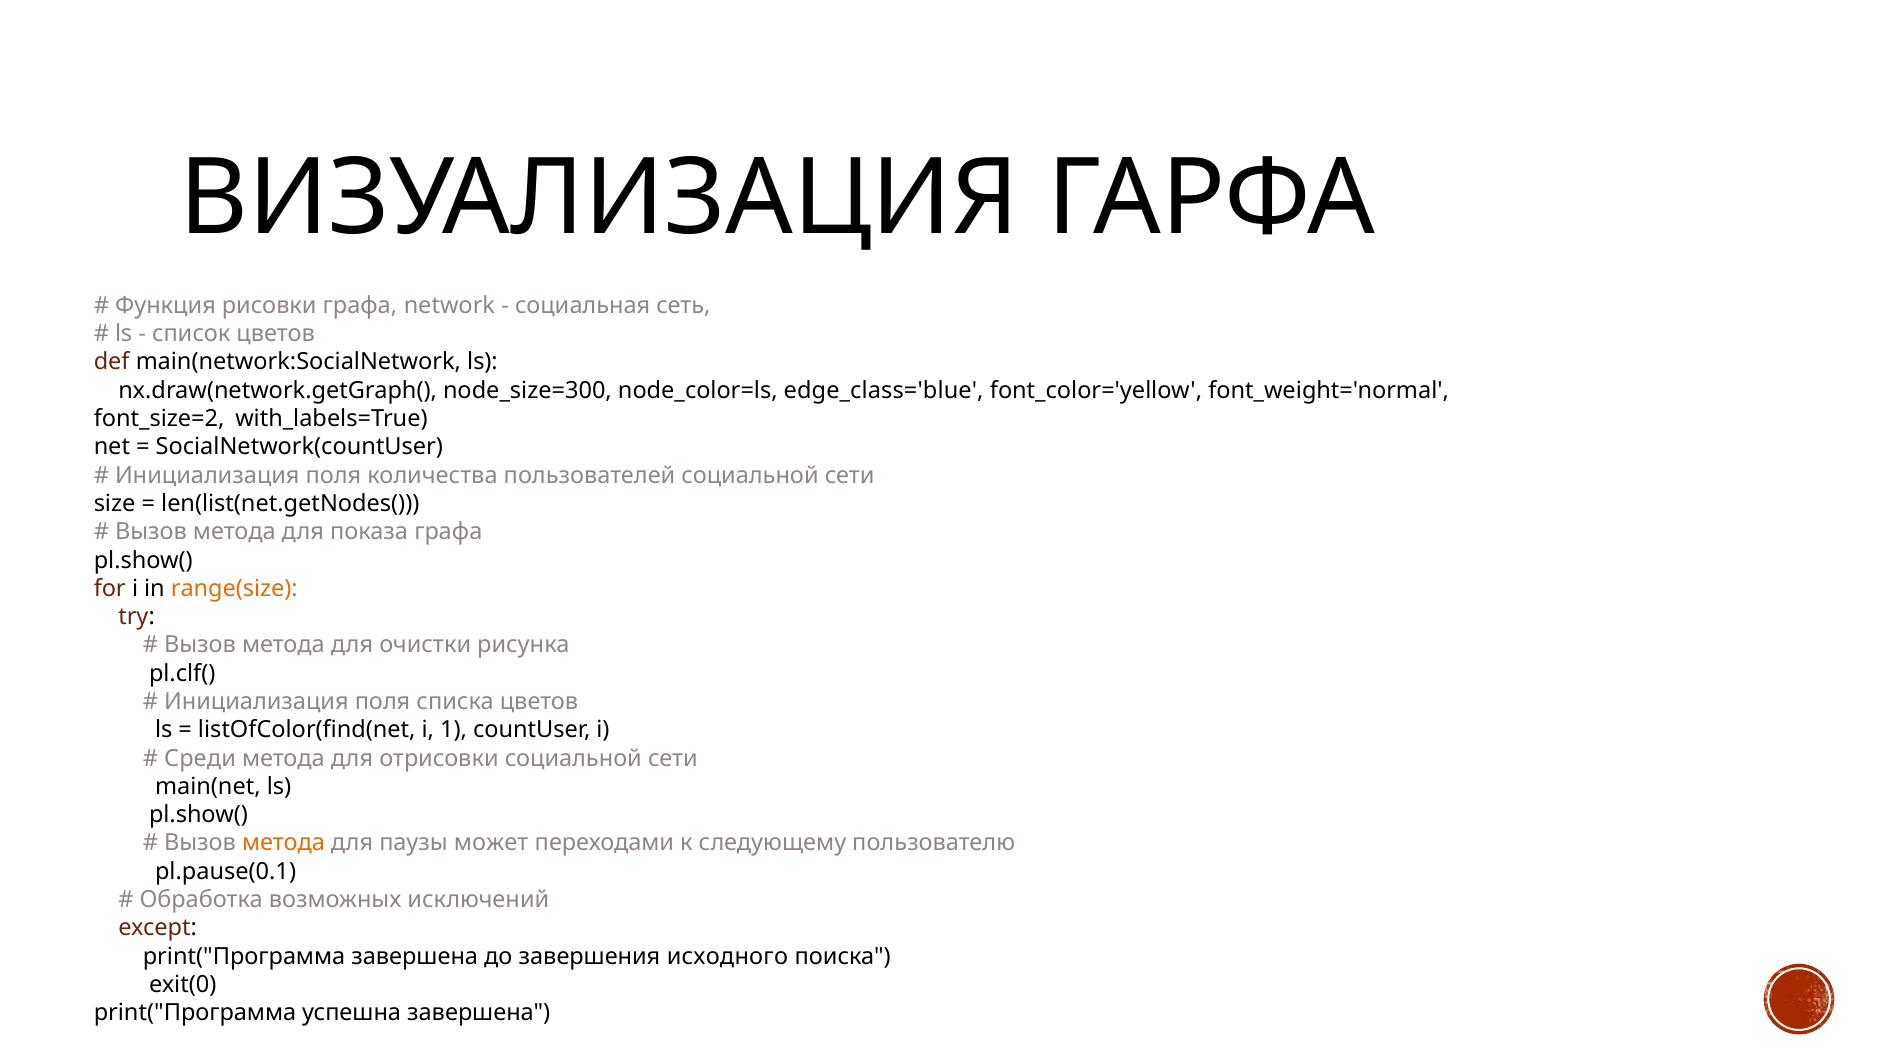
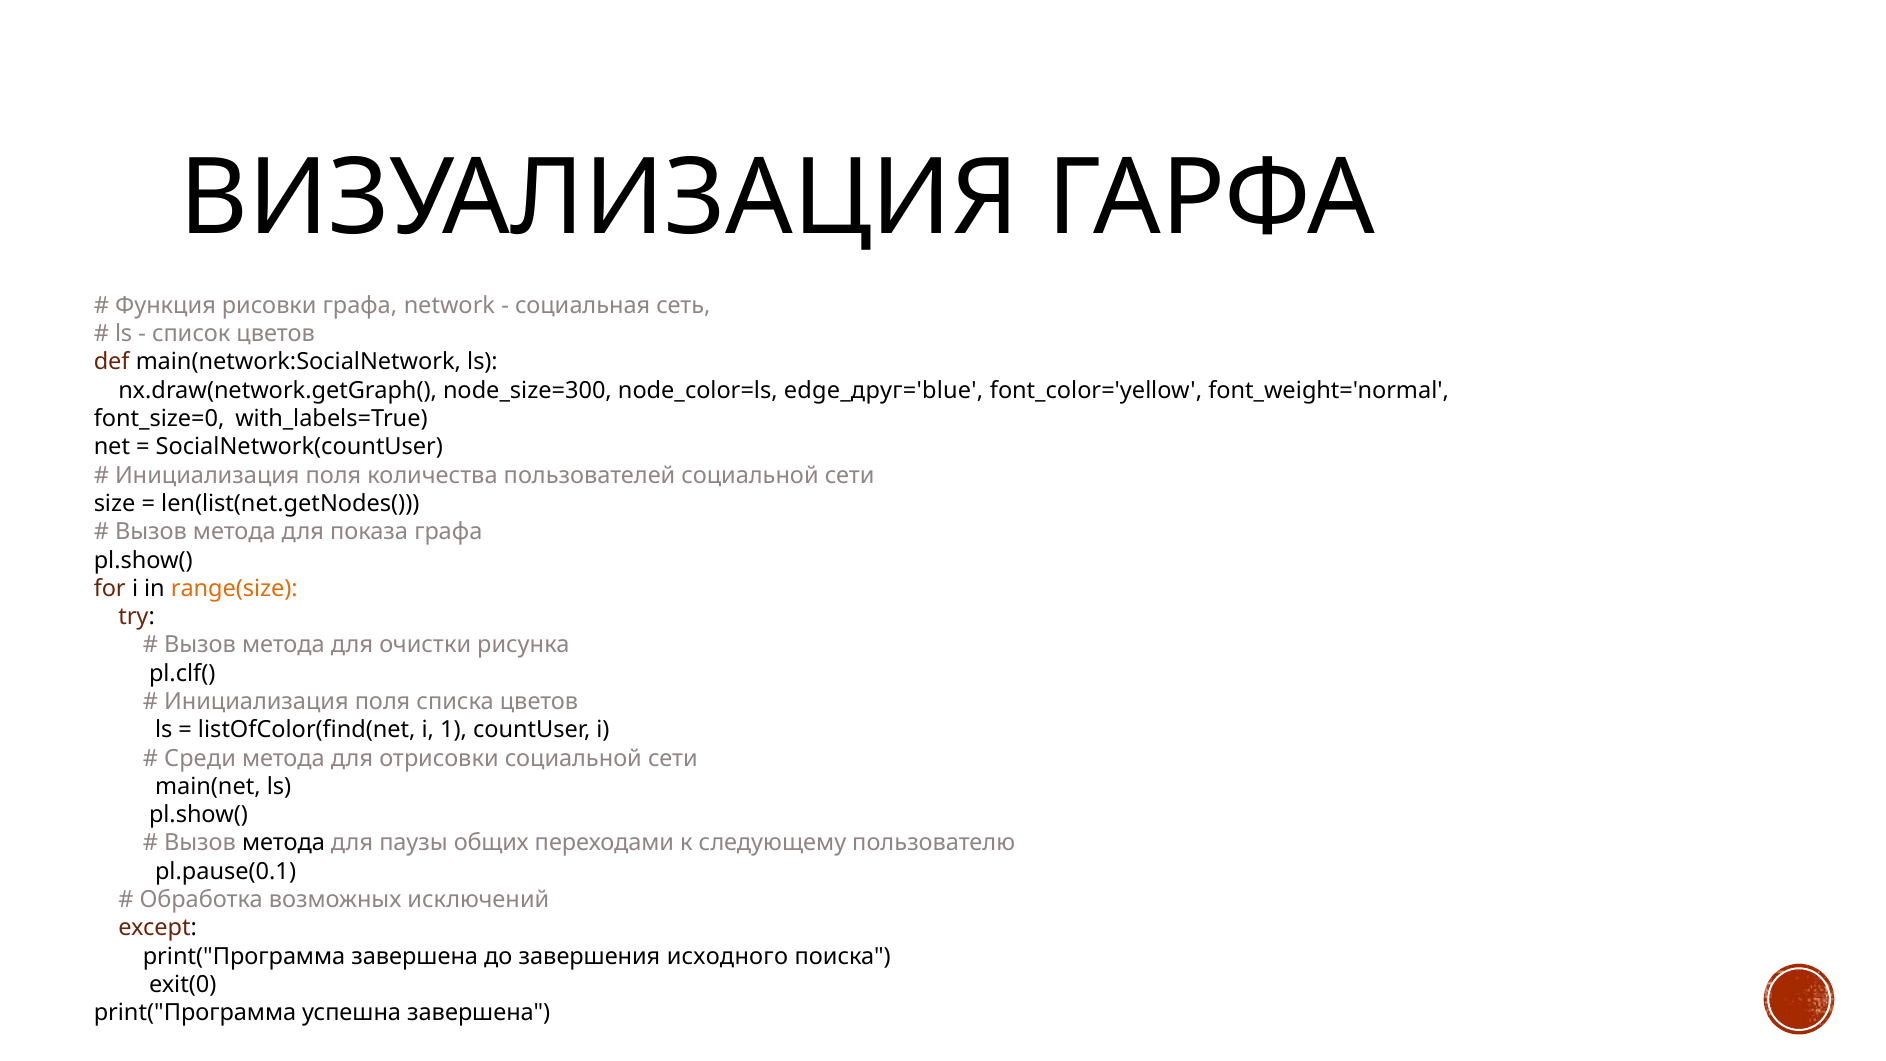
edge_class='blue: edge_class='blue -> edge_друг='blue (884, 390)
font_size=2: font_size=2 -> font_size=0 (159, 419)
метода colour: orange -> black (283, 843)
может: может -> общих (491, 843)
